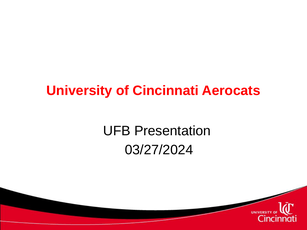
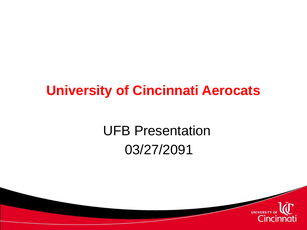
03/27/2024: 03/27/2024 -> 03/27/2091 (159, 150)
